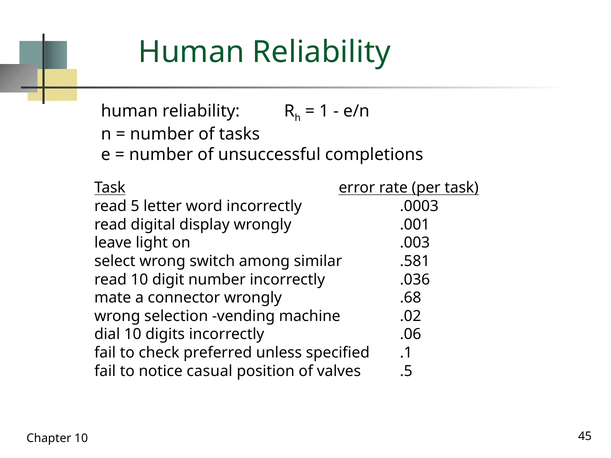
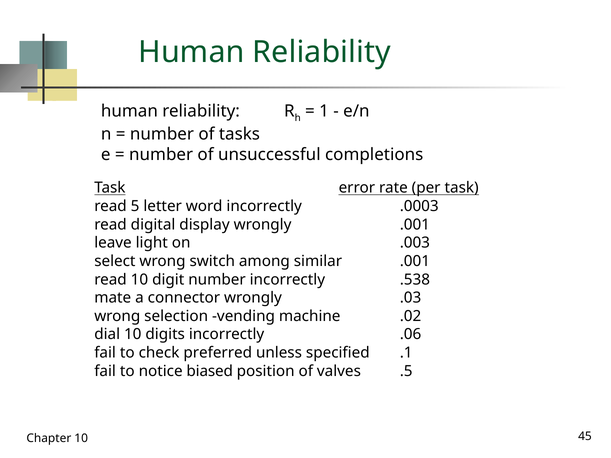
similar .581: .581 -> .001 (415, 261)
.036: .036 -> .538 (415, 280)
.68: .68 -> .03 (411, 298)
casual: casual -> biased (210, 371)
